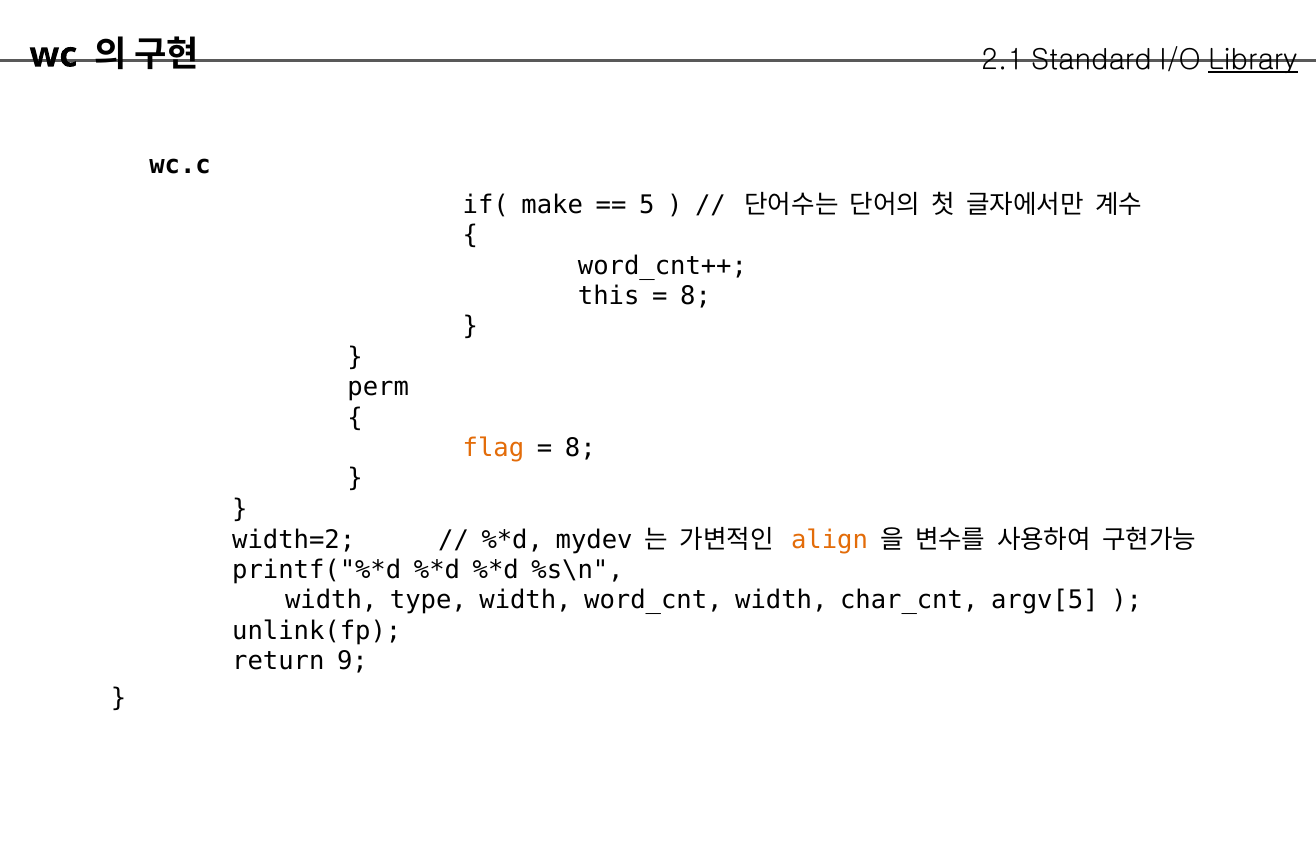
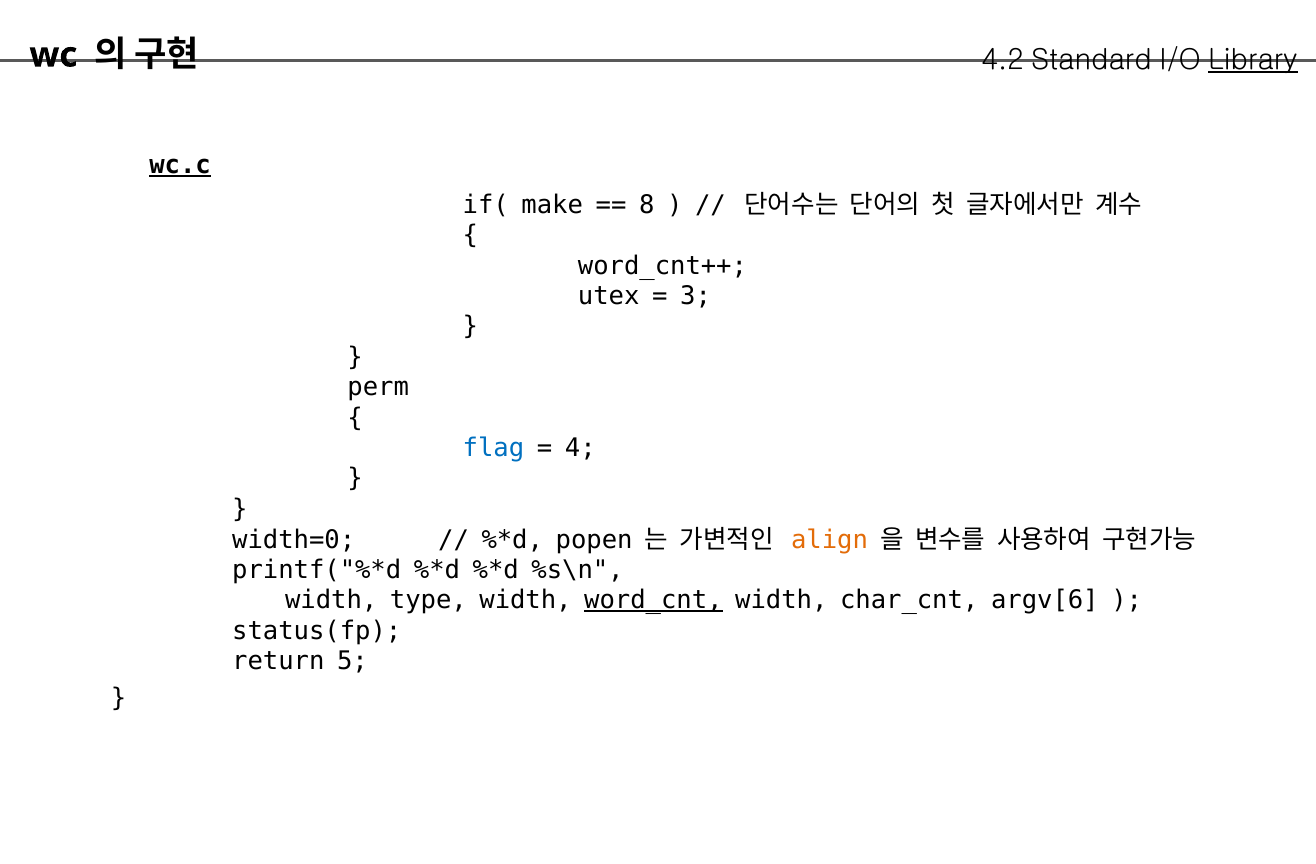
2.1: 2.1 -> 4.2 (1003, 60)
wc.c underline: none -> present (180, 165)
5: 5 -> 8 (647, 205)
this: this -> utex (609, 296)
8: 8 -> 3 (696, 296)
flag colour: orange -> blue (493, 448)
8: 8 -> 4 (580, 448)
width=2: width=2 -> width=0 (294, 540)
mydev: mydev -> popen (594, 540)
word_cnt underline: none -> present (653, 600)
argv[5: argv[5 -> argv[6 (1045, 600)
unlink(fp: unlink(fp -> status(fp (317, 631)
9: 9 -> 5 (352, 662)
